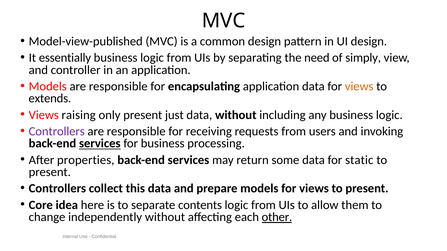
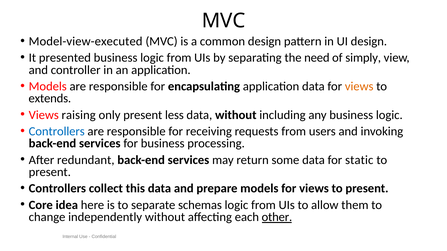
Model-view-published: Model-view-published -> Model-view-executed (86, 41)
essentially: essentially -> presented (65, 58)
just: just -> less (174, 115)
Controllers colour: purple -> blue (57, 132)
services underline: present -> none (100, 144)
properties: properties -> redundant (86, 160)
contents: contents -> schemas (200, 205)
